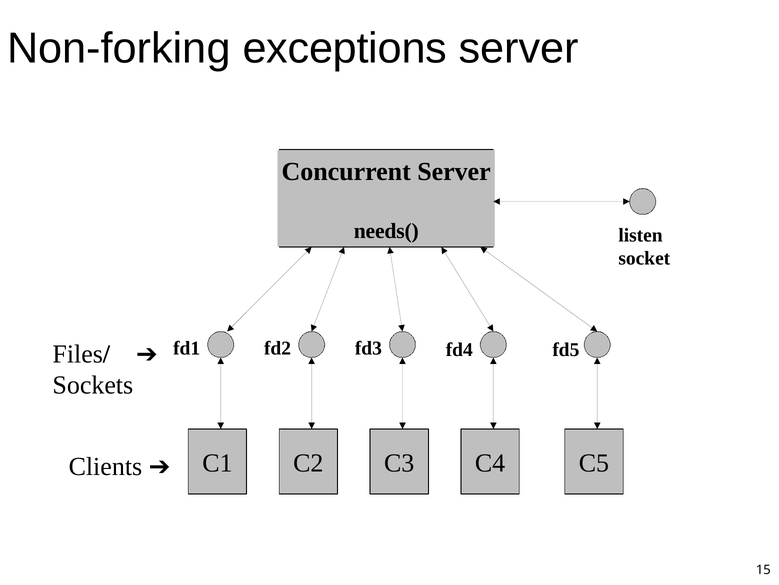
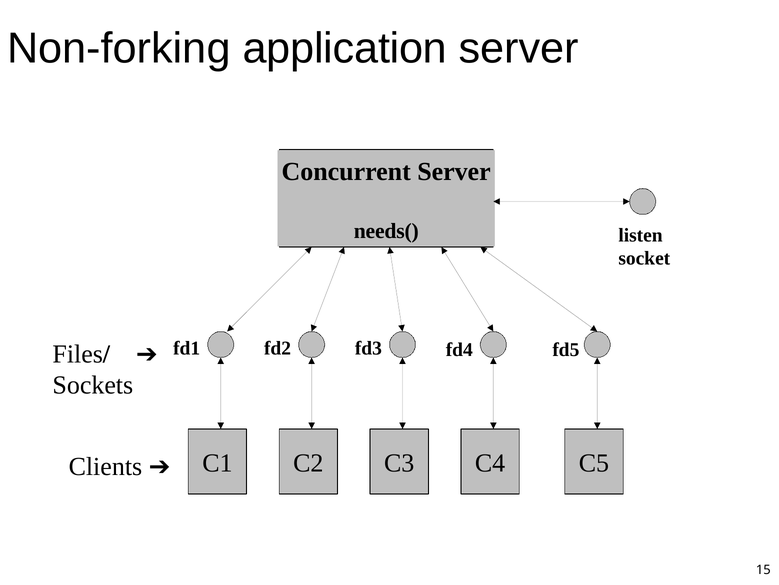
exceptions: exceptions -> application (345, 48)
